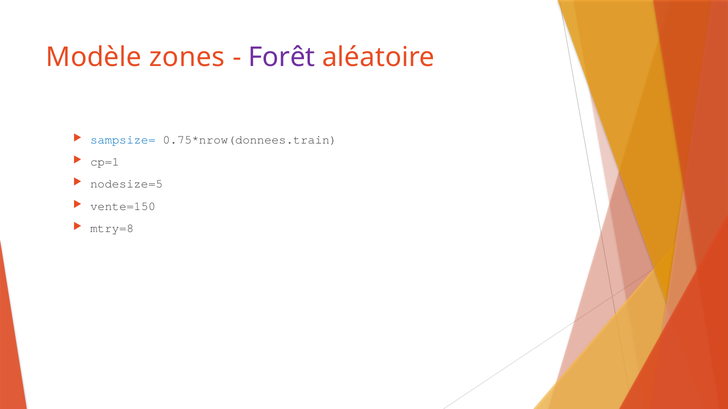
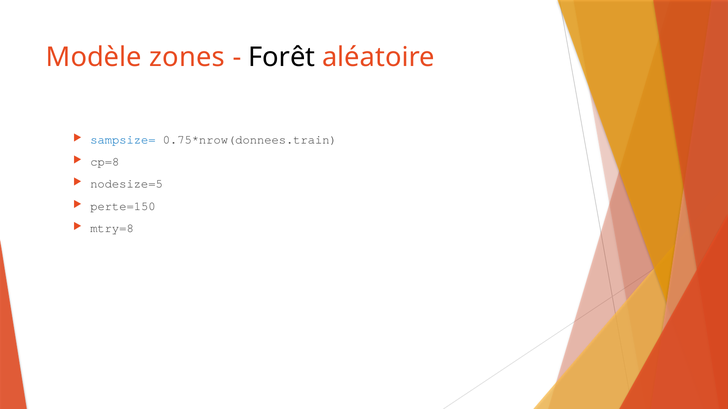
Forêt colour: purple -> black (282, 57)
cp=1: cp=1 -> cp=8 (105, 162)
vente=150: vente=150 -> perte=150 (123, 206)
